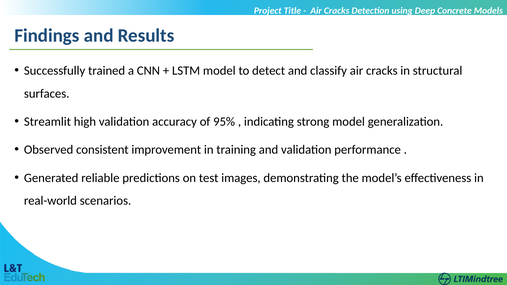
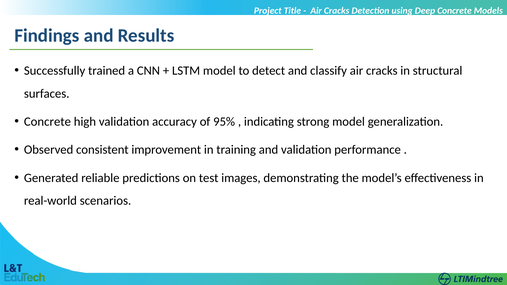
Streamlit: Streamlit -> Concrete (47, 122)
